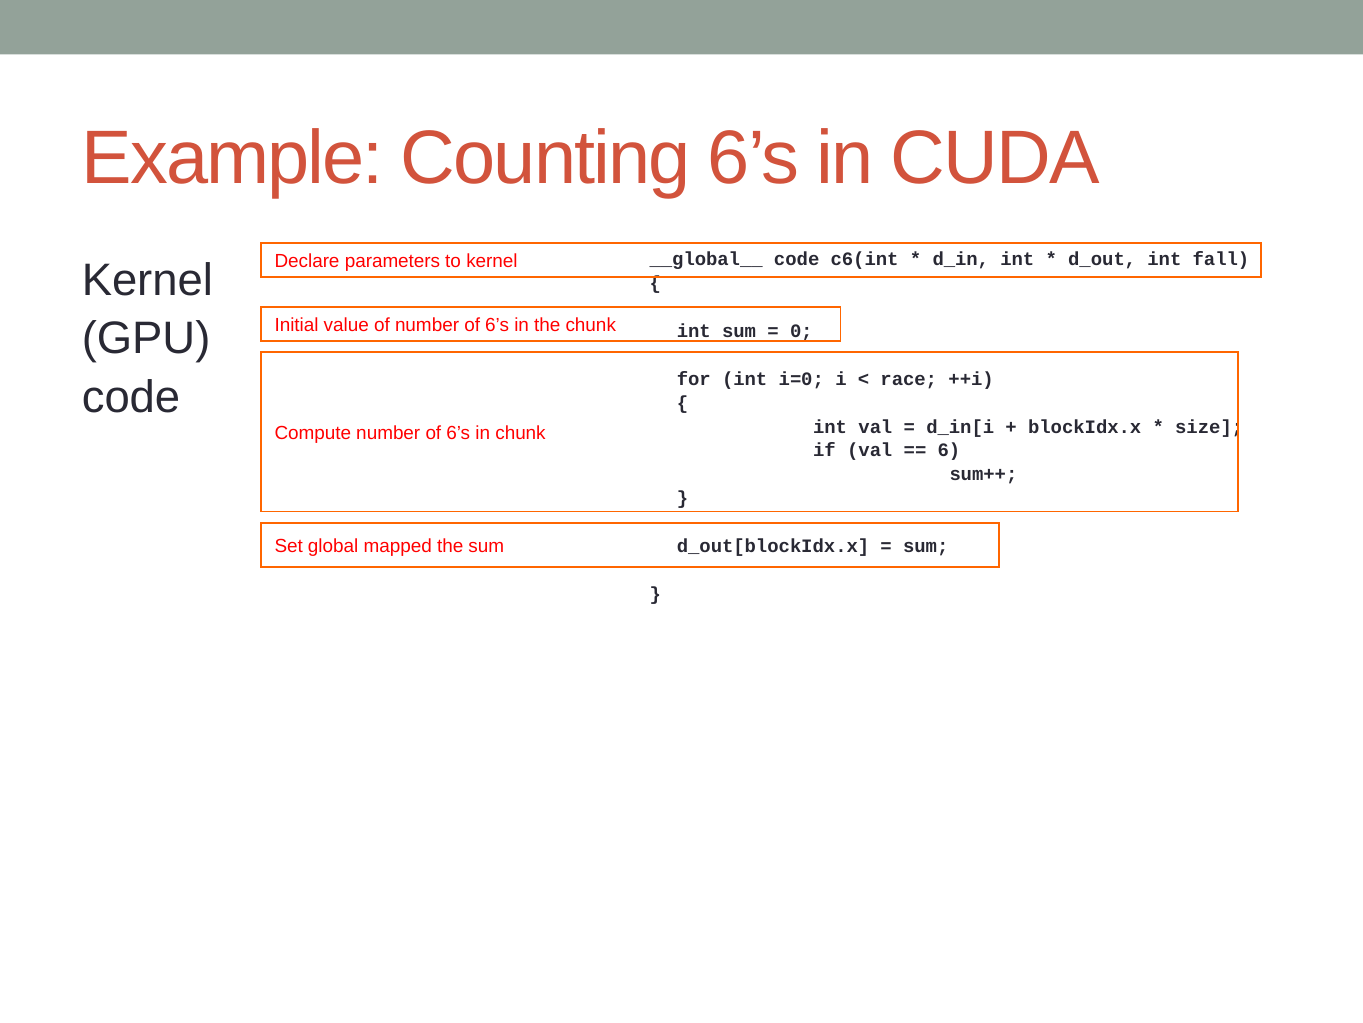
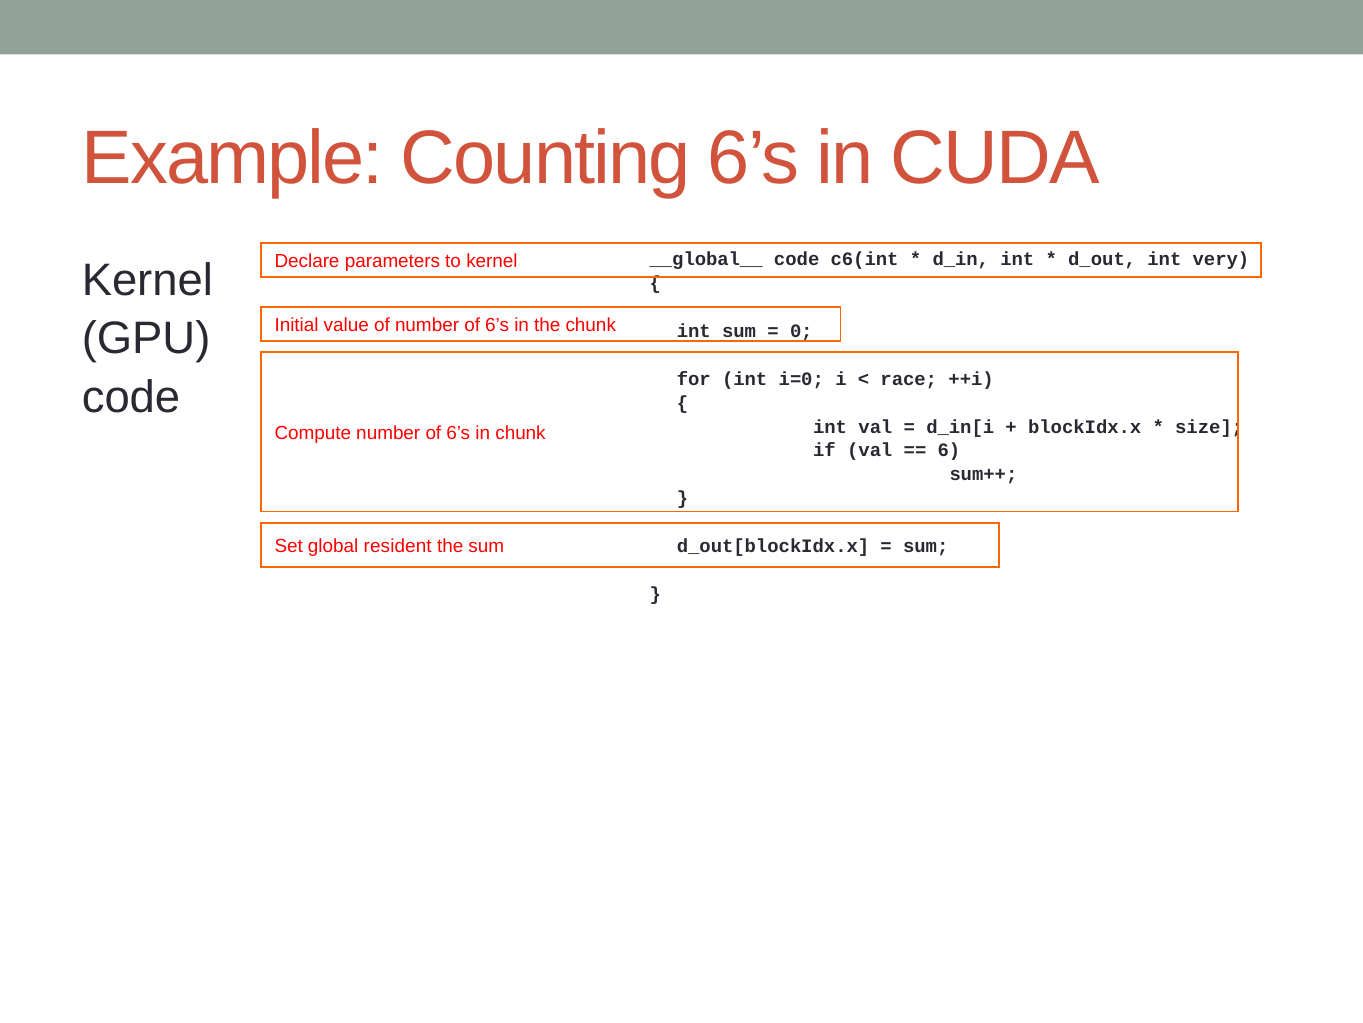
fall: fall -> very (1221, 259)
mapped: mapped -> resident (398, 546)
